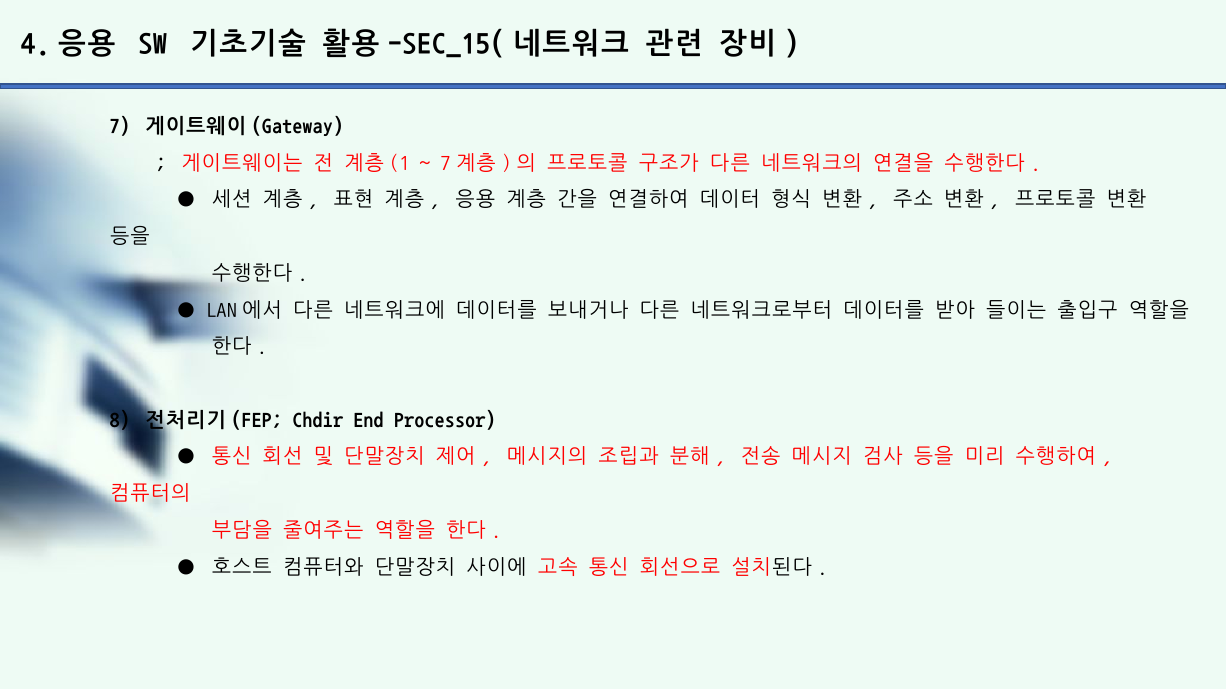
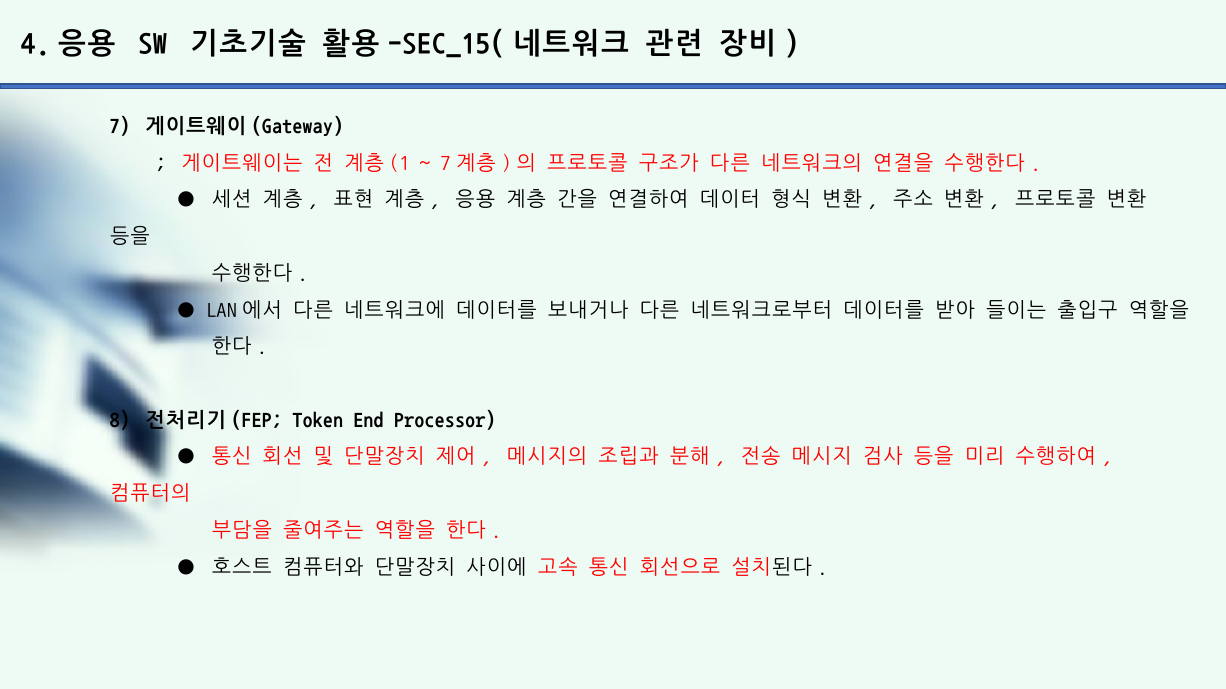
Chdir: Chdir -> Token (318, 420)
